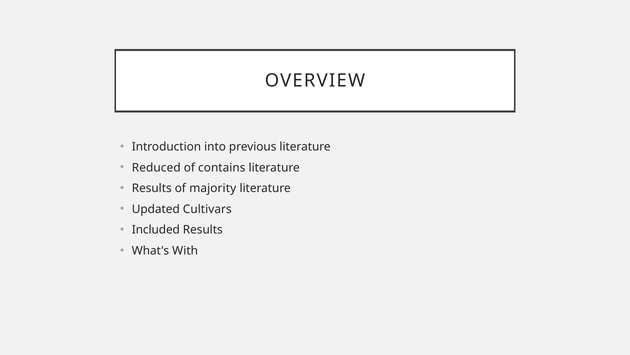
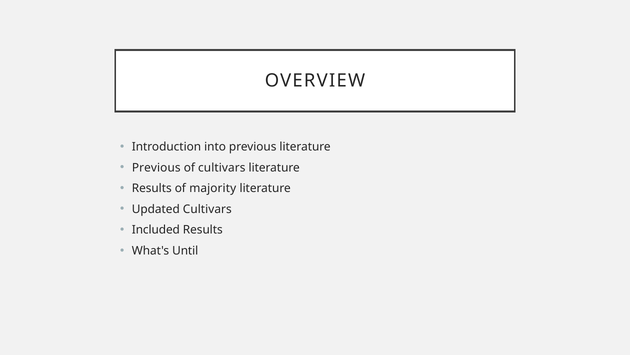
Reduced: Reduced -> Previous (156, 167)
of contains: contains -> cultivars (222, 167)
With: With -> Until (185, 250)
